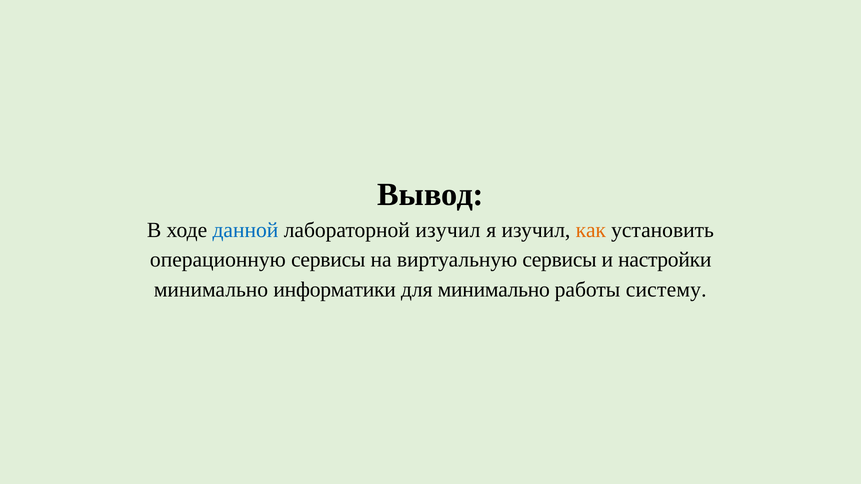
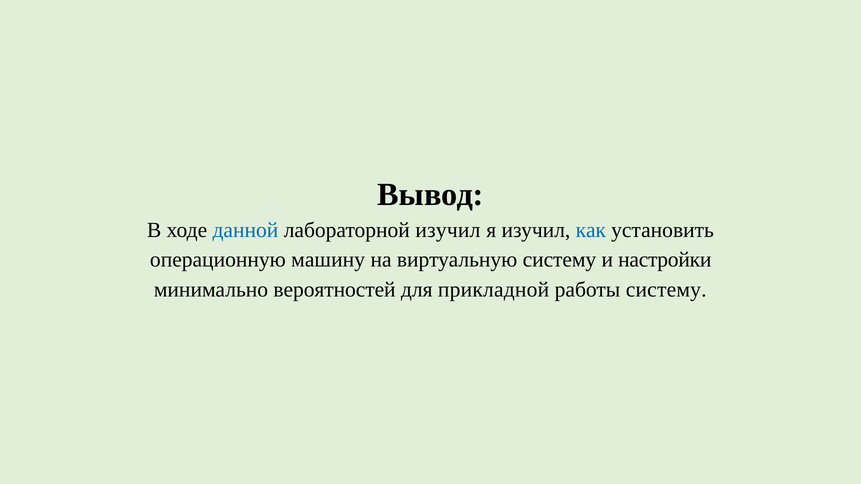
как colour: orange -> blue (591, 230)
операционную сервисы: сервисы -> машину (328, 260)
виртуальную сервисы: сервисы -> систему (559, 260)
информатики: информатики -> вероятностей (335, 290)
для минимально: минимально -> прикладной (494, 290)
